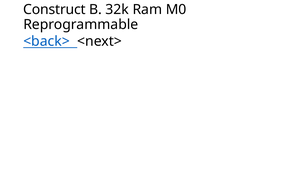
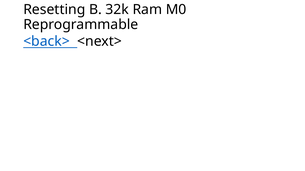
Construct: Construct -> Resetting (54, 9)
